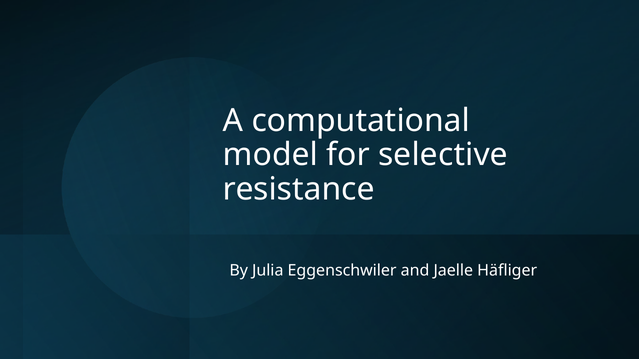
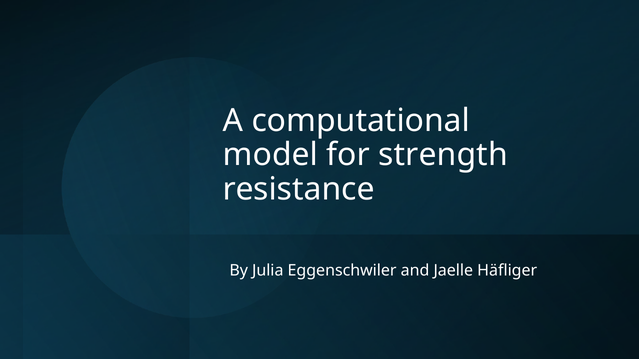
selective: selective -> strength (443, 155)
